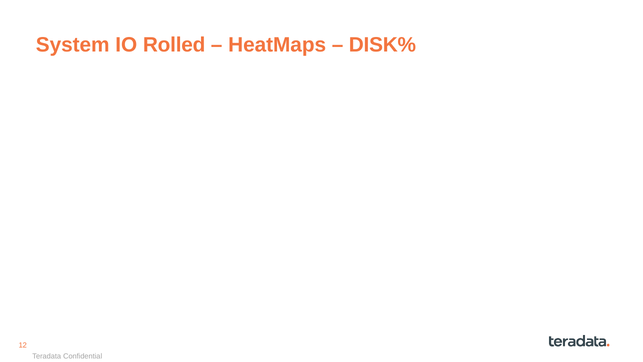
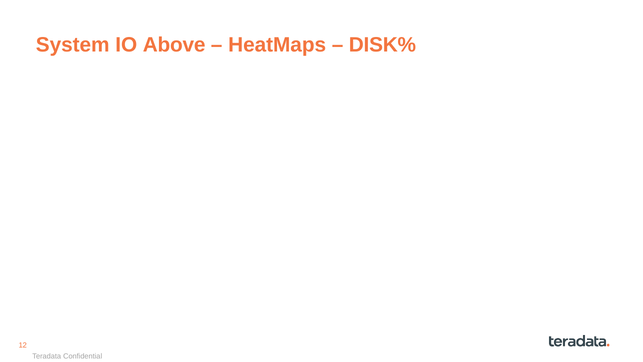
Rolled: Rolled -> Above (174, 45)
